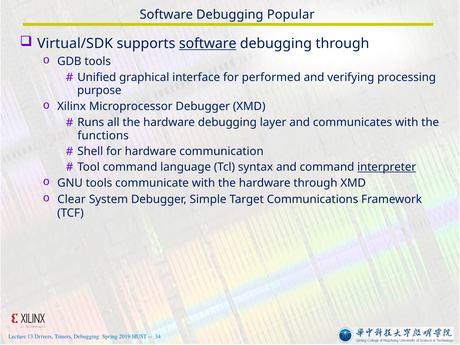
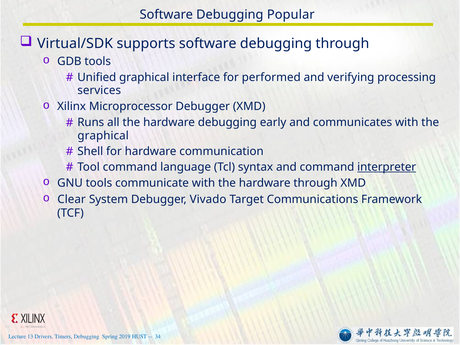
software underline: present -> none (208, 44)
purpose: purpose -> services (99, 90)
layer: layer -> early (273, 123)
functions: functions -> graphical (103, 136)
Simple: Simple -> Vivado (208, 199)
